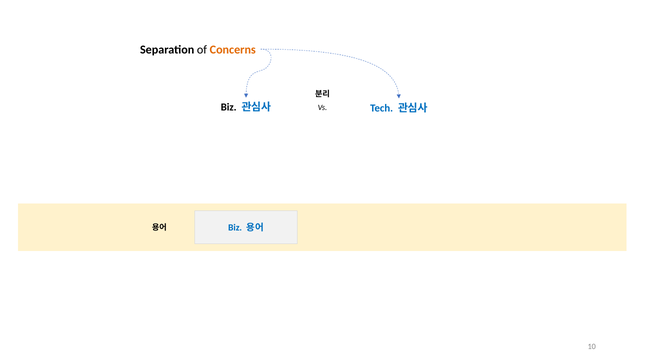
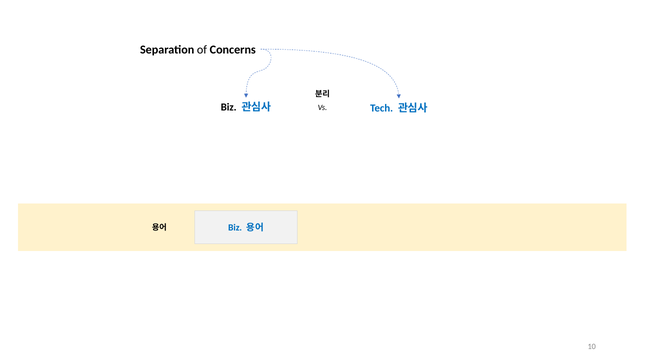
Concerns colour: orange -> black (233, 50)
